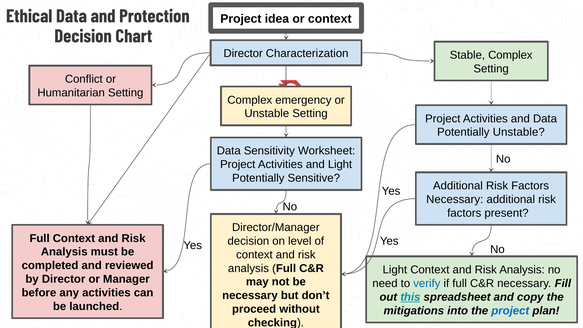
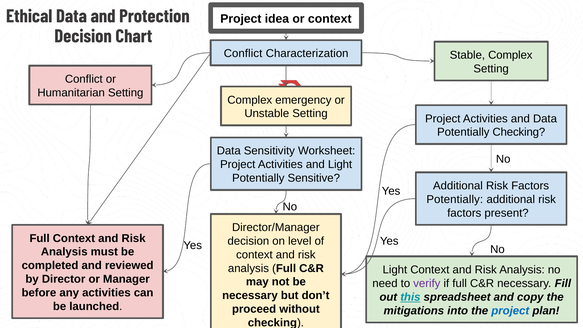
Director: Director -> Conflict (243, 54)
Potentially Unstable: Unstable -> Checking (519, 132)
Necessary: Necessary -> Potentially (455, 199)
verify colour: blue -> purple (427, 283)
